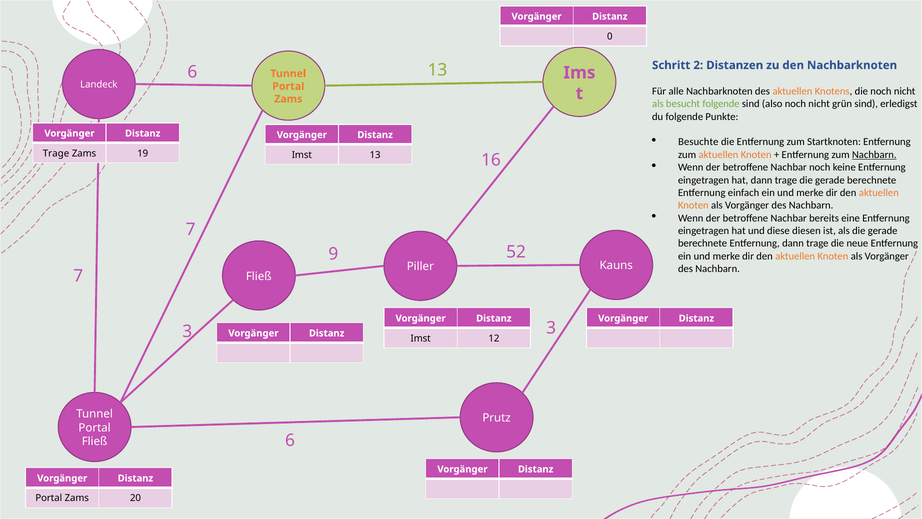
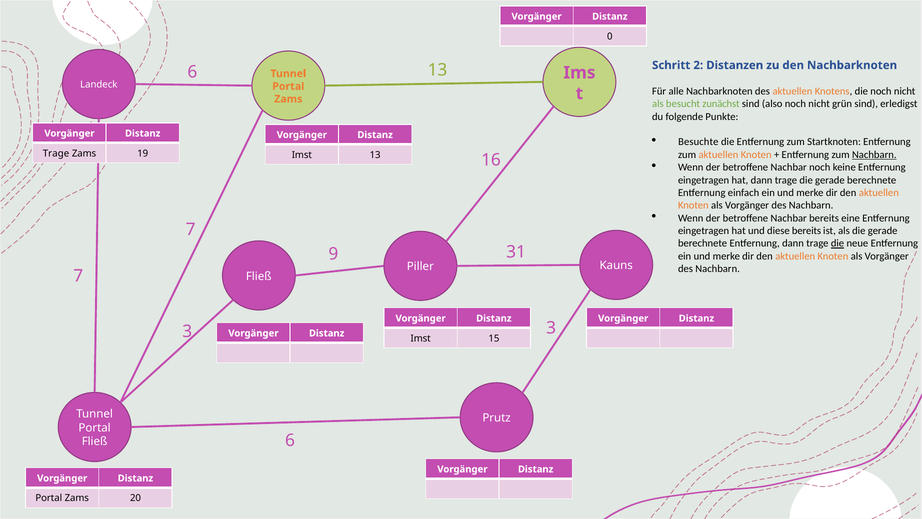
besucht folgende: folgende -> zunächst (721, 104)
diese diesen: diesen -> bereits (807, 231)
die underline: none -> present (838, 243)
52: 52 -> 31 (516, 252)
12: 12 -> 15 (494, 338)
